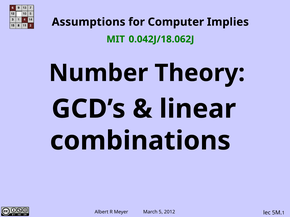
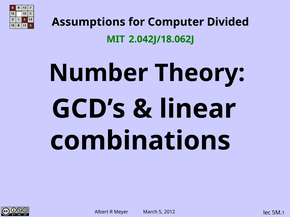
Implies: Implies -> Divided (228, 22)
0.042J/18.062J: 0.042J/18.062J -> 2.042J/18.062J (161, 39)
